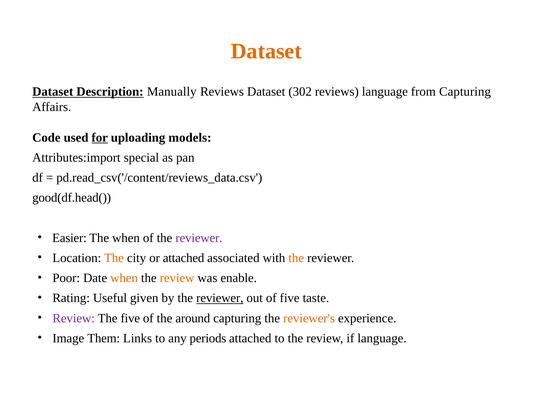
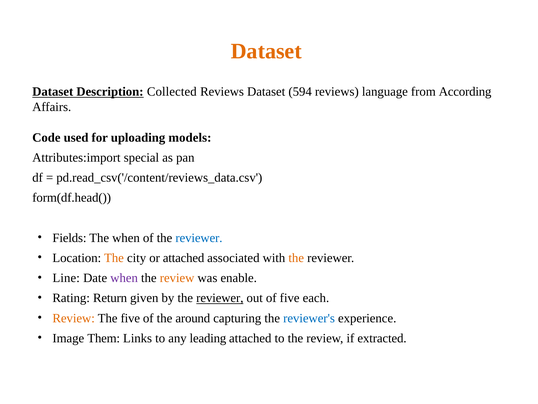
Manually: Manually -> Collected (172, 92)
302: 302 -> 594 (300, 92)
from Capturing: Capturing -> According (465, 92)
for underline: present -> none (100, 137)
good(df.head(: good(df.head( -> form(df.head( (72, 198)
Easier: Easier -> Fields (69, 238)
reviewer colour: purple -> blue (199, 238)
Poor: Poor -> Line (66, 278)
when colour: orange -> purple (124, 278)
Useful: Useful -> Return (110, 298)
taste: taste -> each (316, 298)
Review colour: purple -> orange (74, 318)
reviewer's colour: orange -> blue (309, 318)
periods: periods -> leading (208, 338)
if language: language -> extracted (382, 338)
